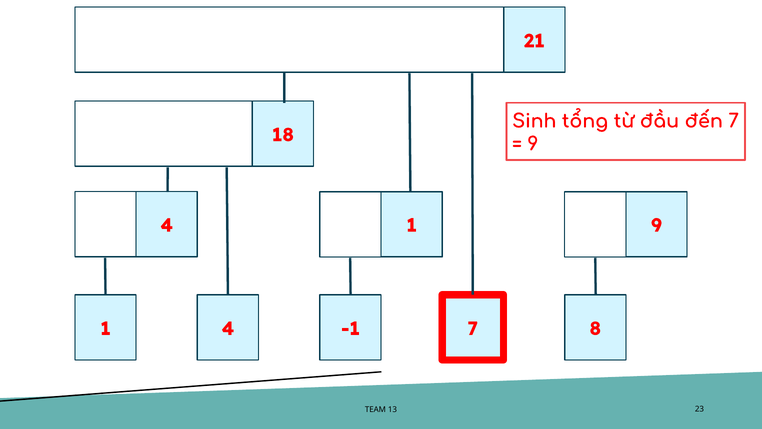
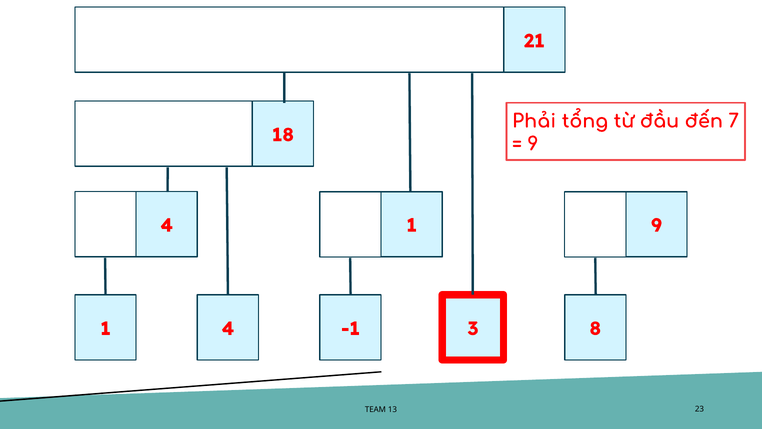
Sinh: Sinh -> Phải (534, 121)
-1 7: 7 -> 3 (473, 328)
